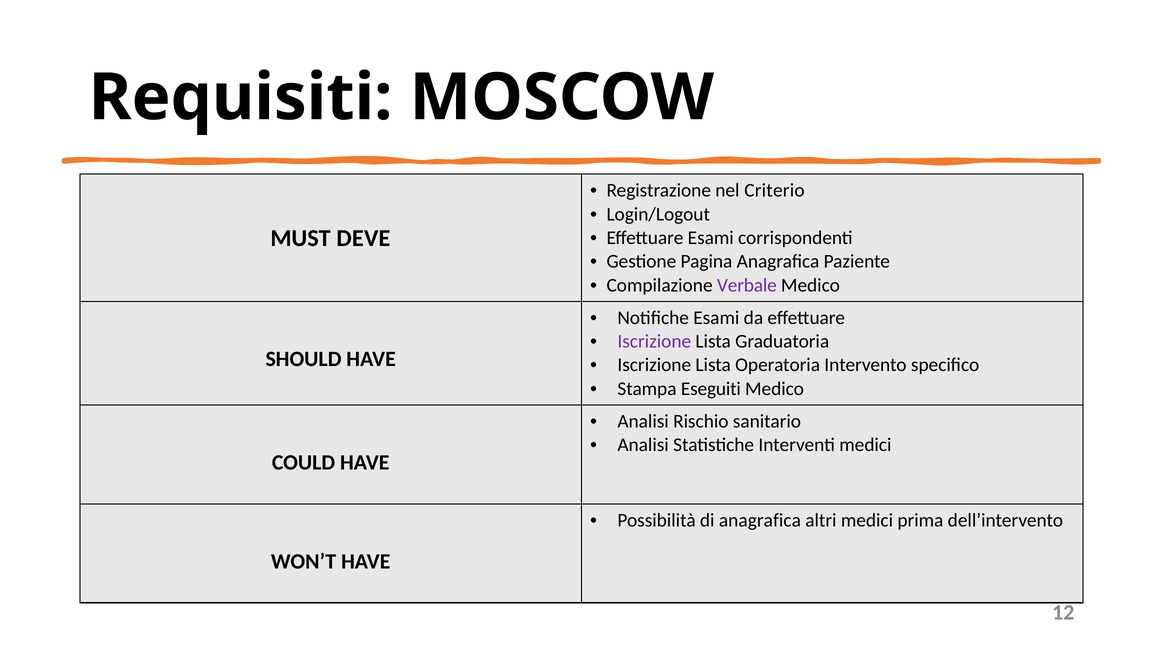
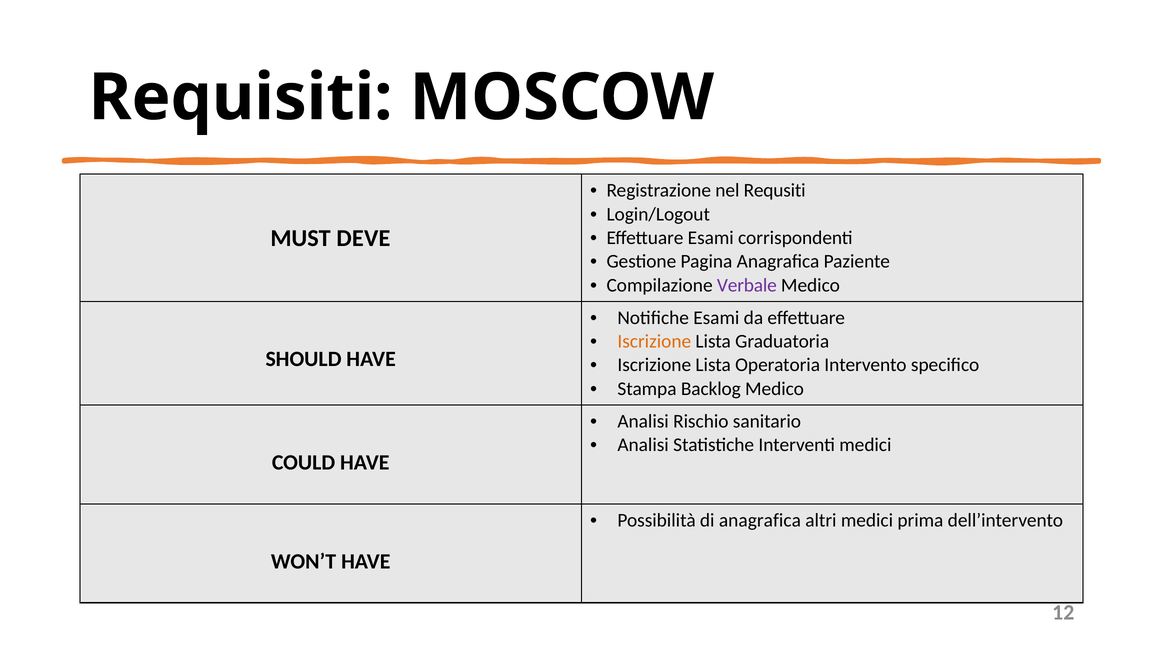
Criterio: Criterio -> Requsiti (775, 191)
Iscrizione colour: purple -> orange (654, 342)
Eseguiti: Eseguiti -> Backlog (711, 389)
